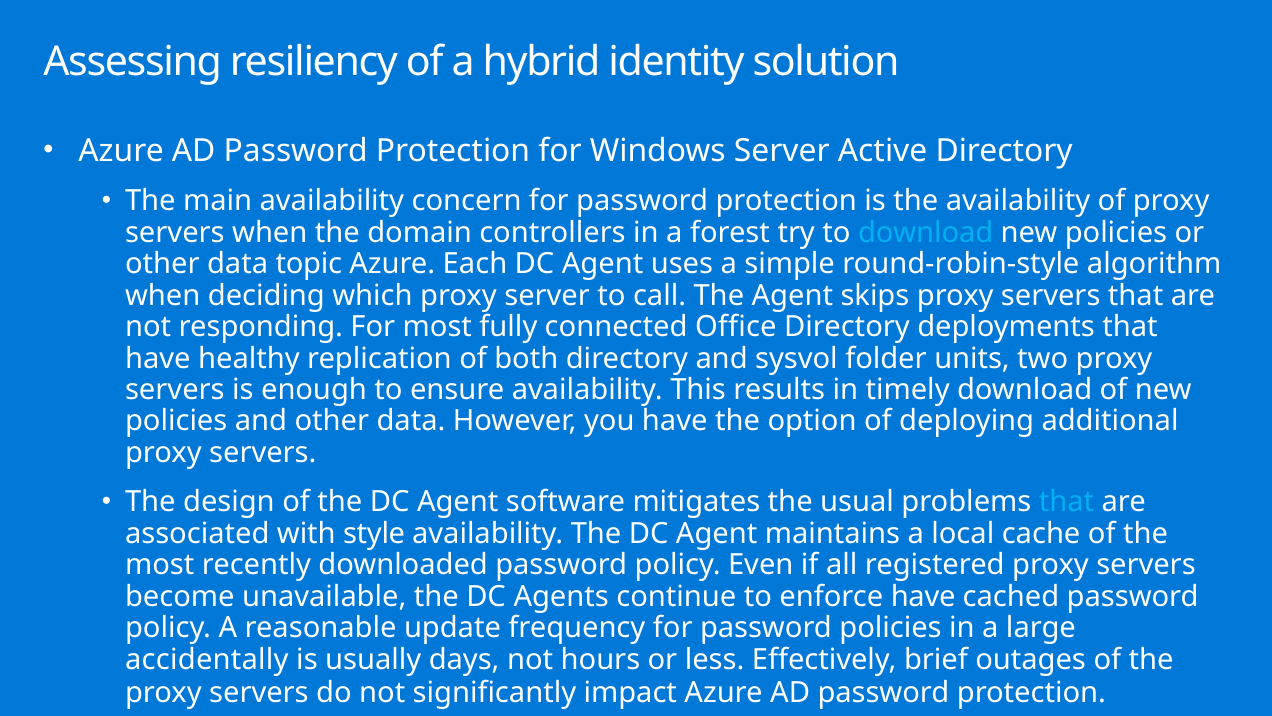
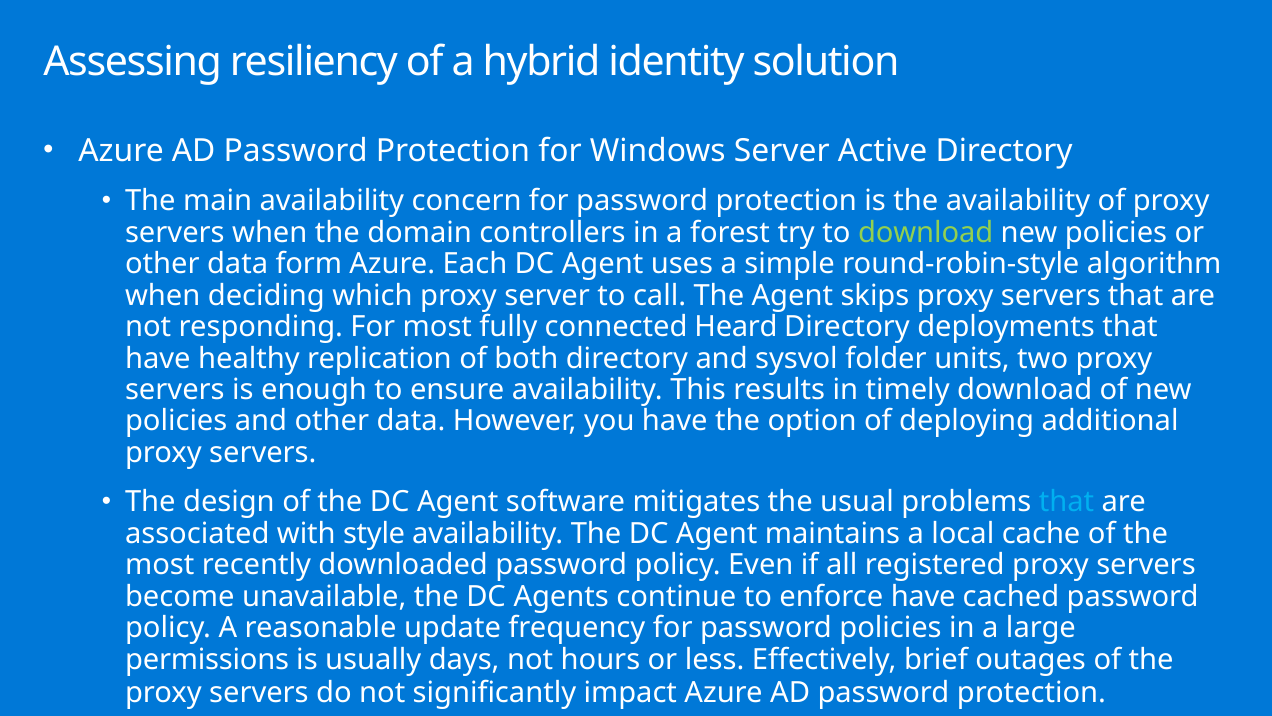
download colour: light blue -> light green (926, 232)
topic: topic -> form (309, 264)
Office: Office -> Heard (736, 327)
accidentally: accidentally -> permissions (207, 659)
